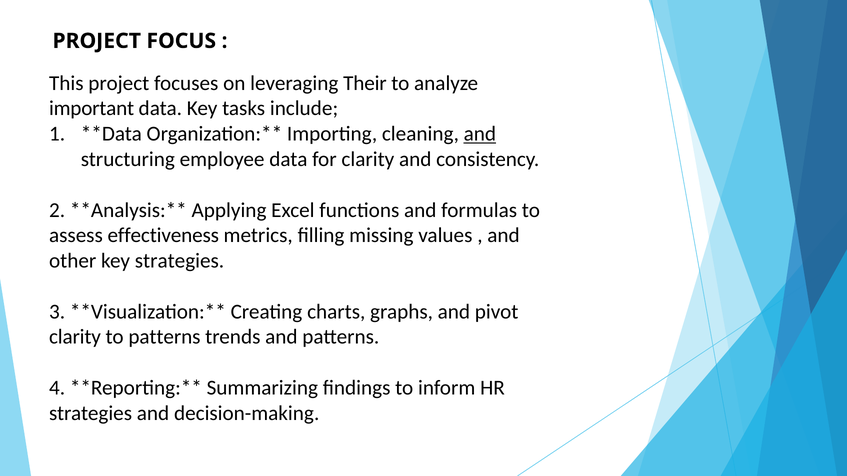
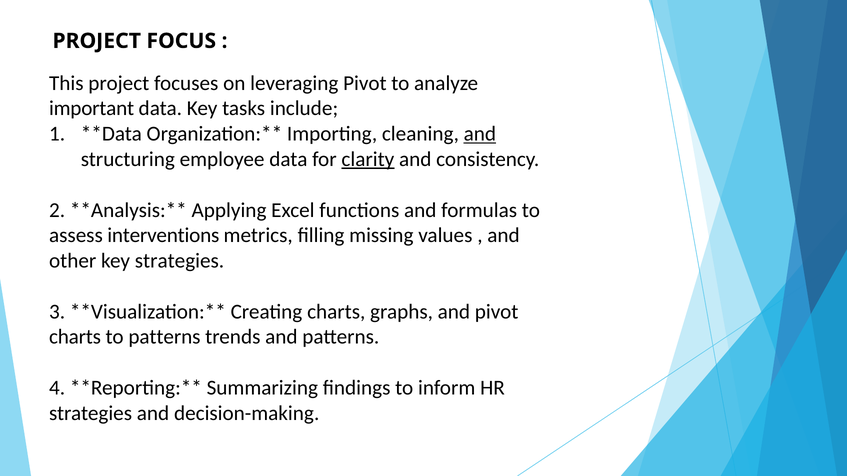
leveraging Their: Their -> Pivot (365, 83)
clarity underline: none -> present (368, 159)
effectiveness: effectiveness -> interventions (163, 236)
clarity: clarity -> charts (75, 337)
